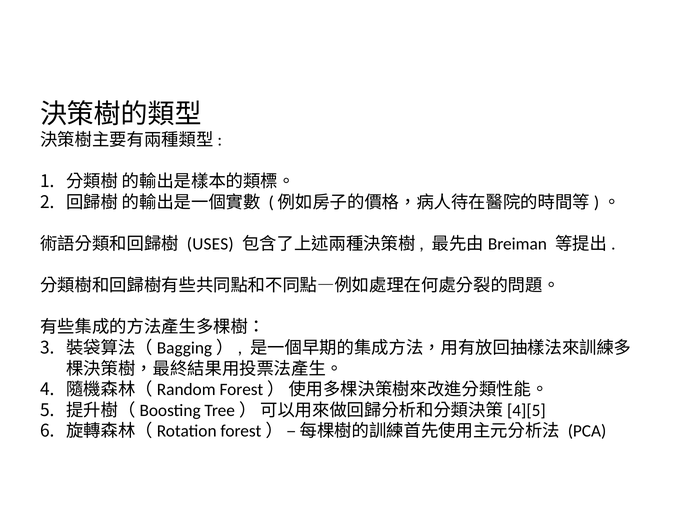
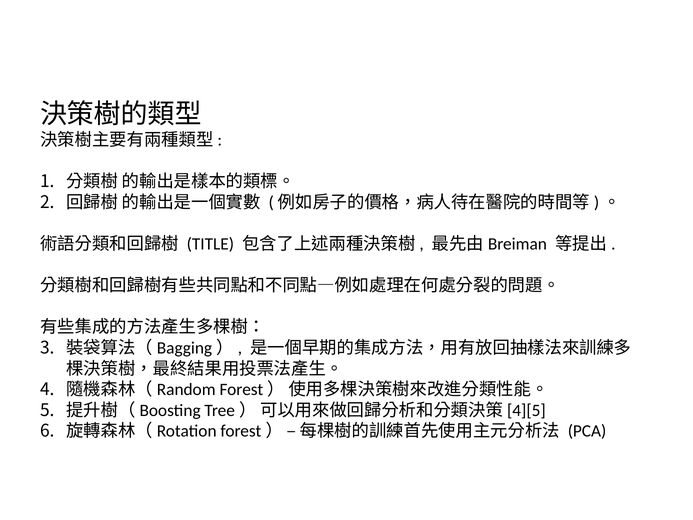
USES: USES -> TITLE (210, 244)
